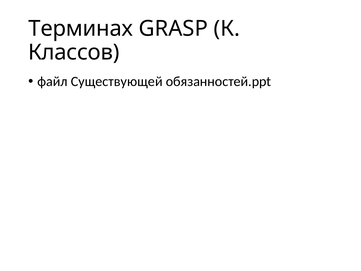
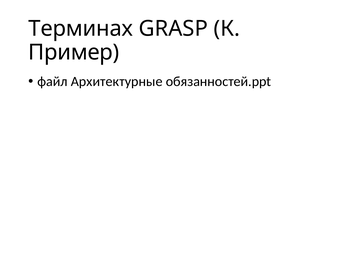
Классов: Классов -> Пример (74, 52)
Существующей: Существующей -> Архитектурные (117, 81)
